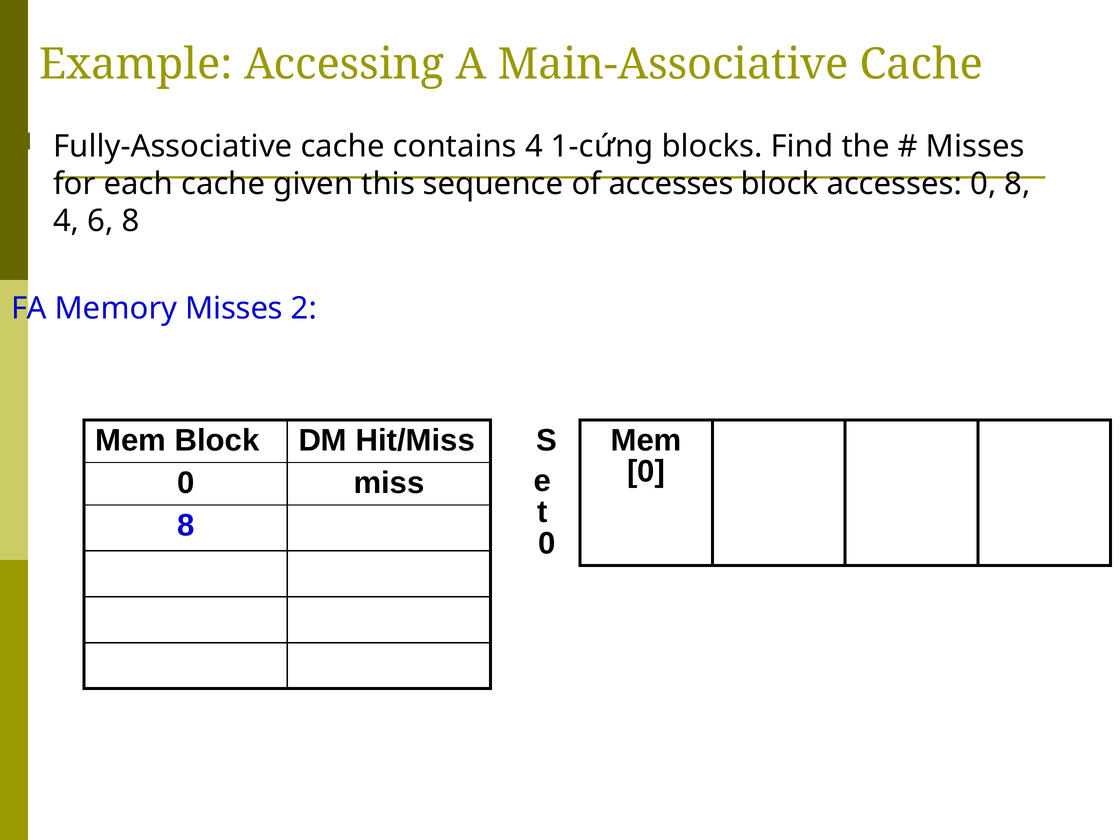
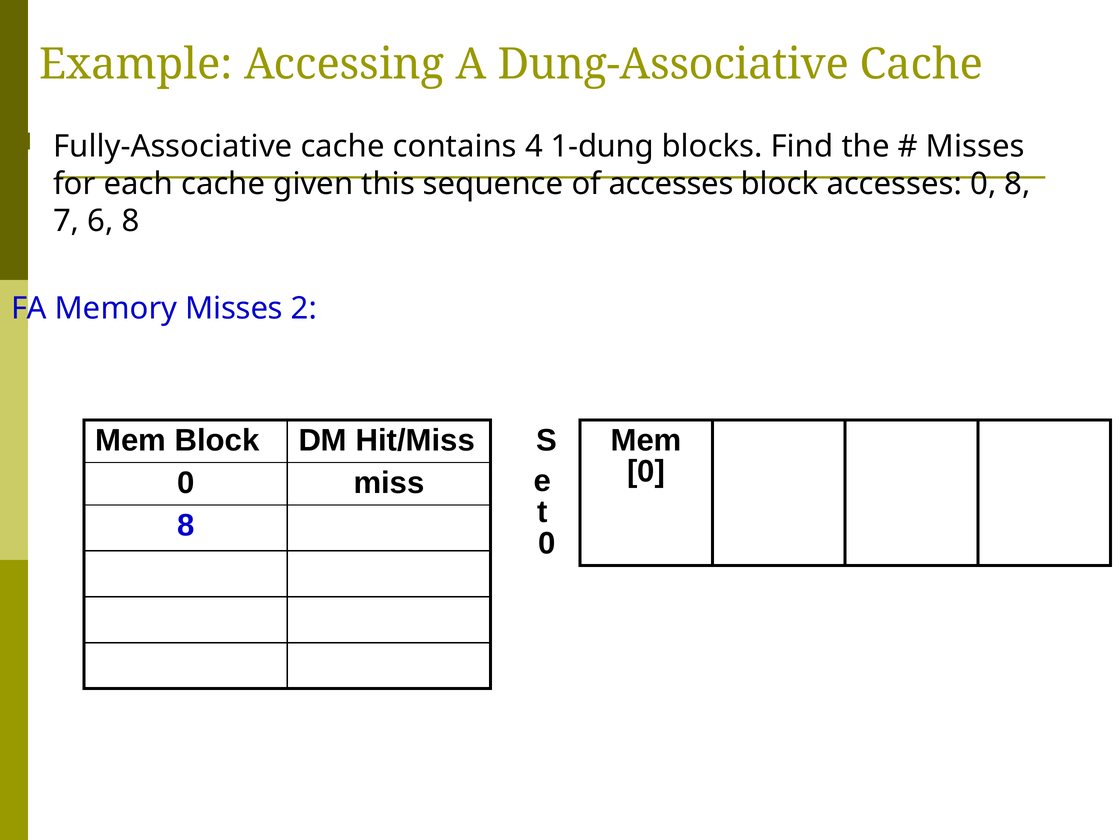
Main-Associative: Main-Associative -> Dung-Associative (673, 65)
1-cứng: 1-cứng -> 1-dung (602, 147)
4: 4 -> 7 (66, 221)
